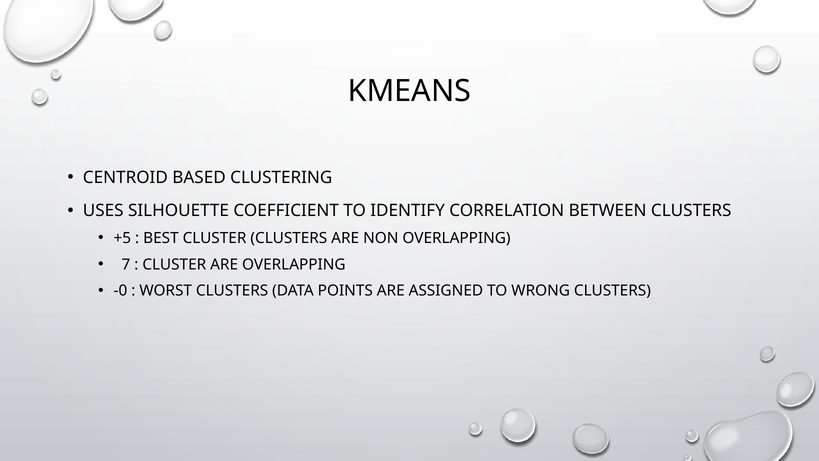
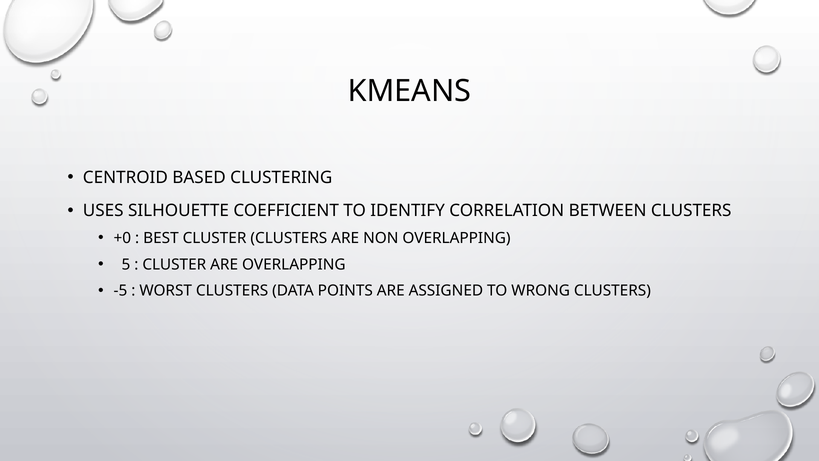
+5: +5 -> +0 (122, 238)
7: 7 -> 5 (126, 264)
-0: -0 -> -5 (120, 291)
